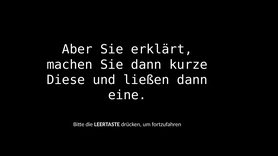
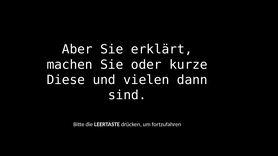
Sie dann: dann -> oder (146, 65)
ließen: ließen -> vielen (146, 80)
eine: eine -> sind (127, 95)
